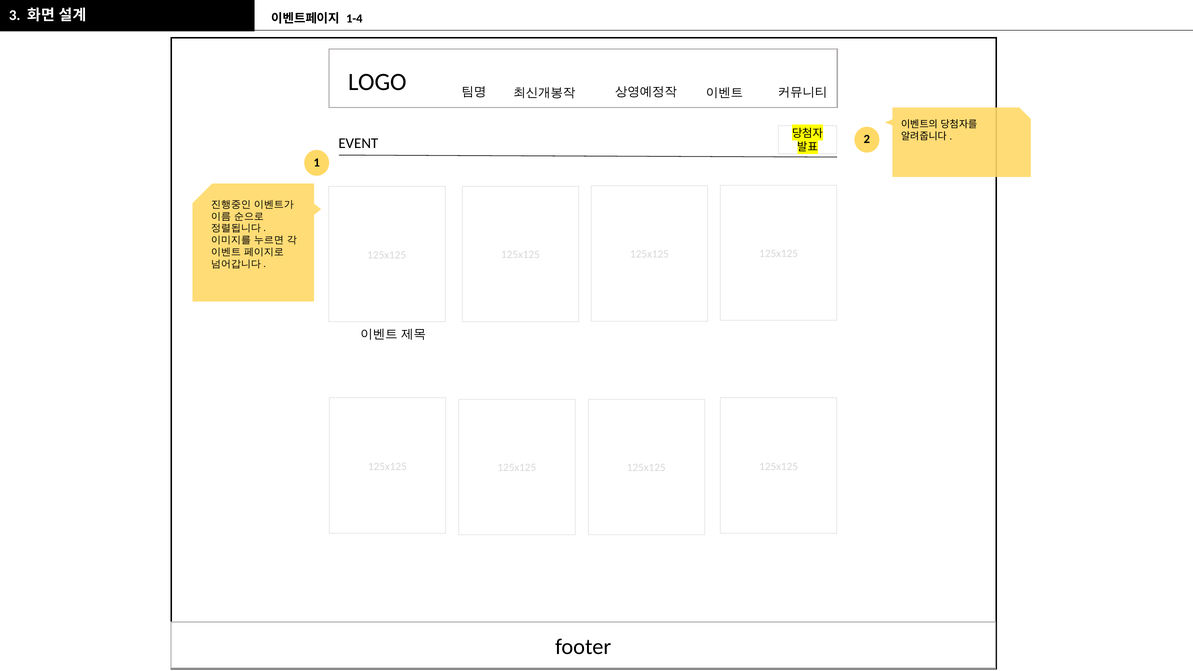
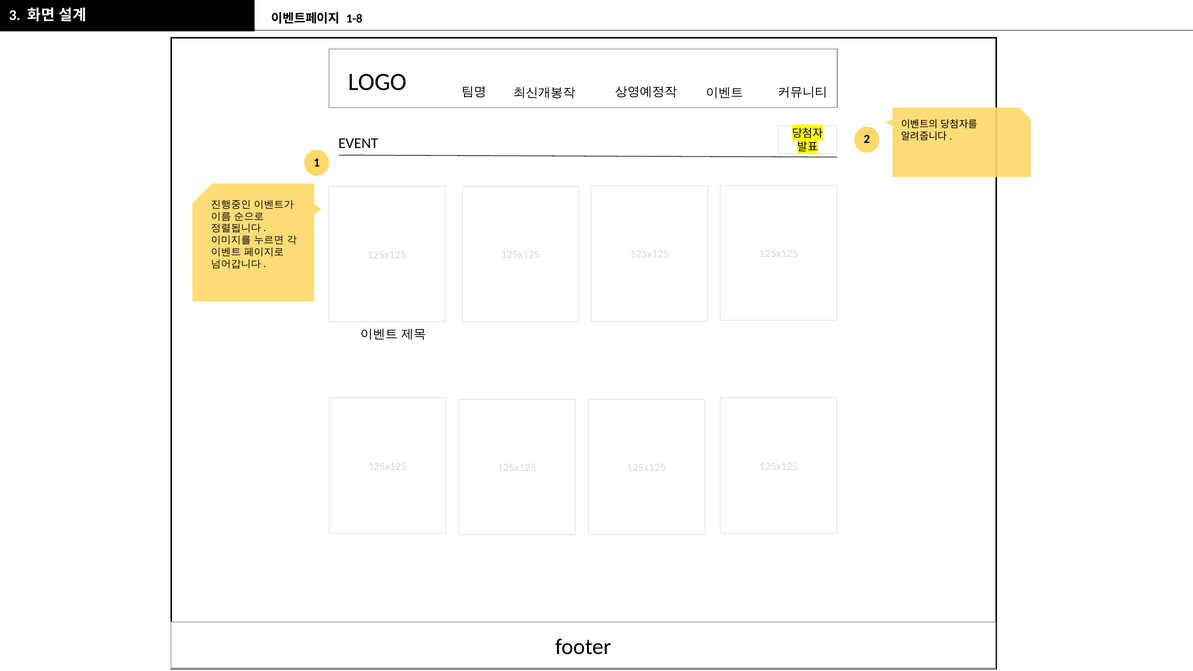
1-4: 1-4 -> 1-8 (354, 19)
